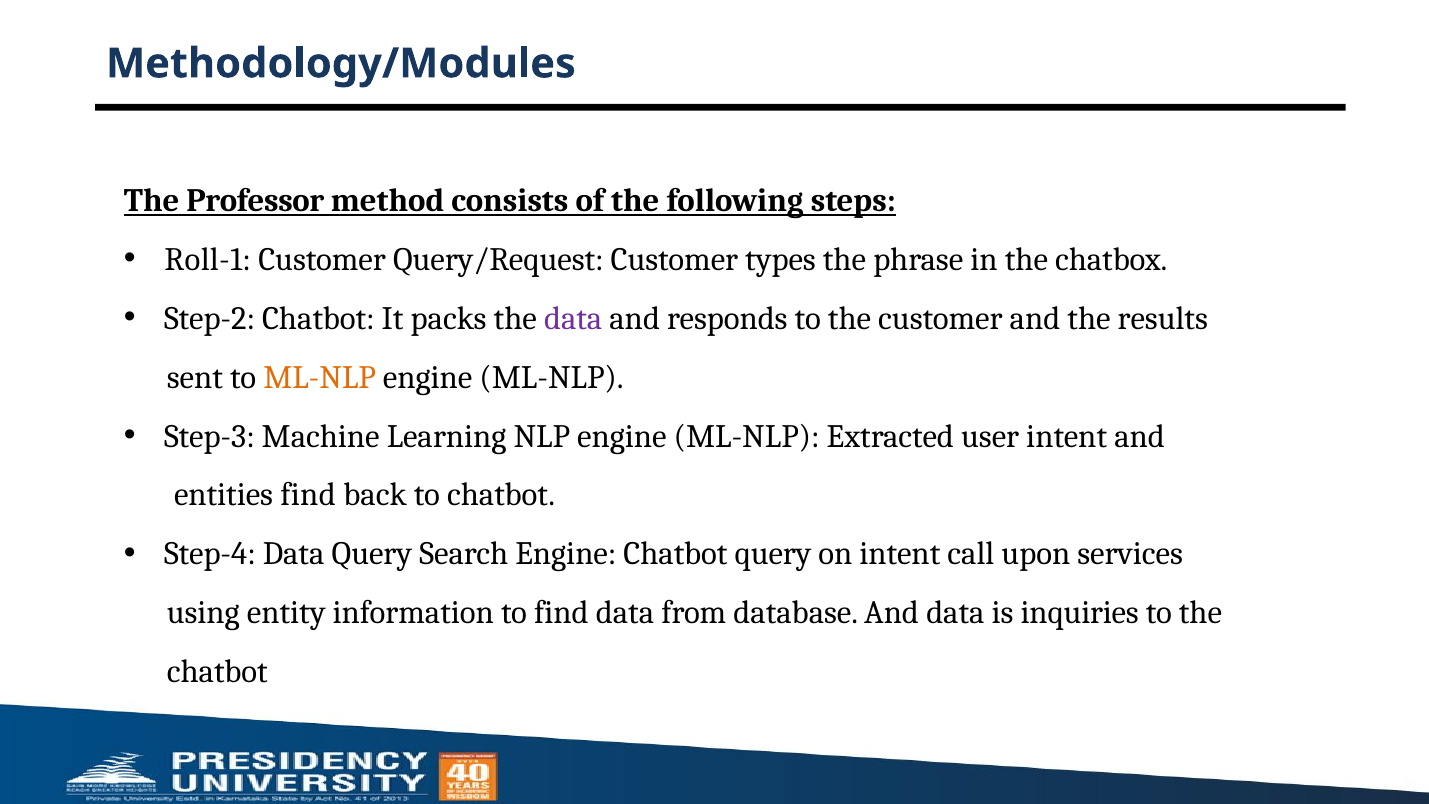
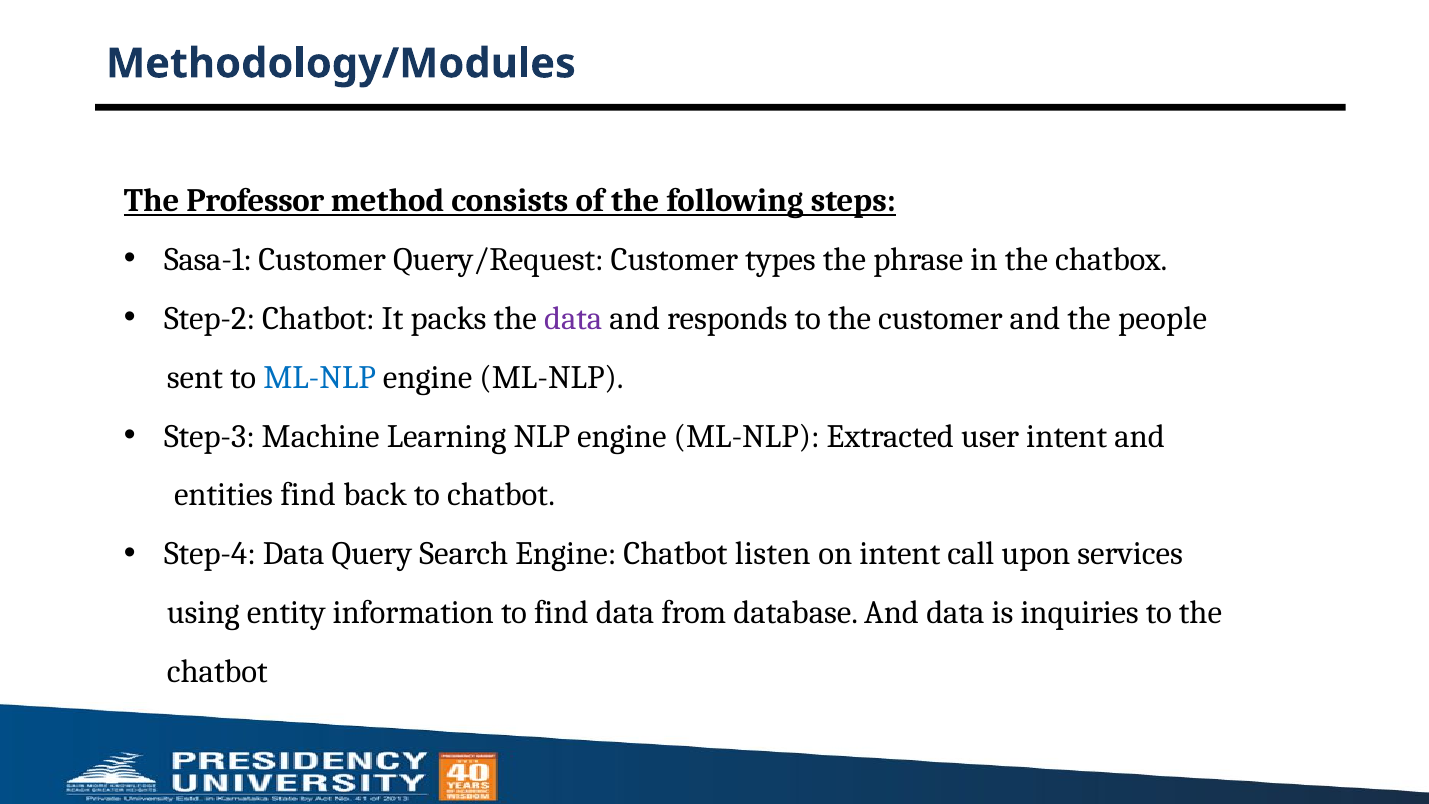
Roll-1: Roll-1 -> Sasa-1 (208, 259)
results: results -> people (1163, 318)
ML-NLP colour: orange -> blue (320, 377)
Chatbot query: query -> listen (773, 554)
